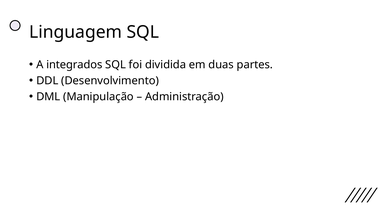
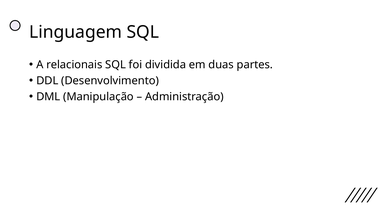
integrados: integrados -> relacionais (74, 65)
